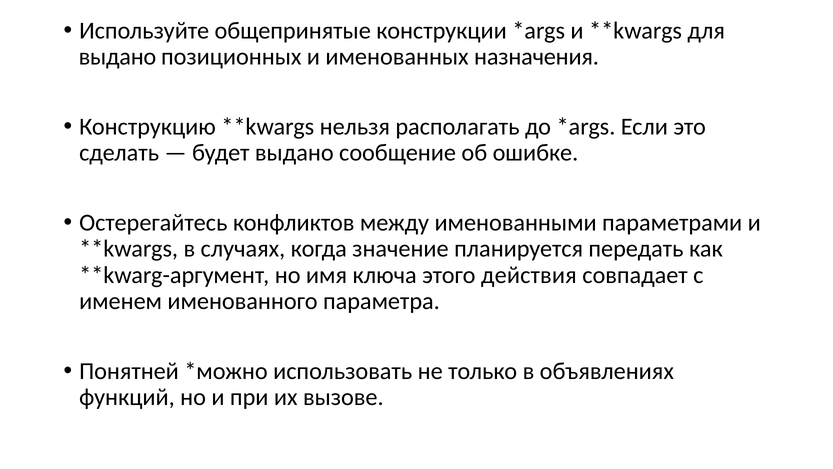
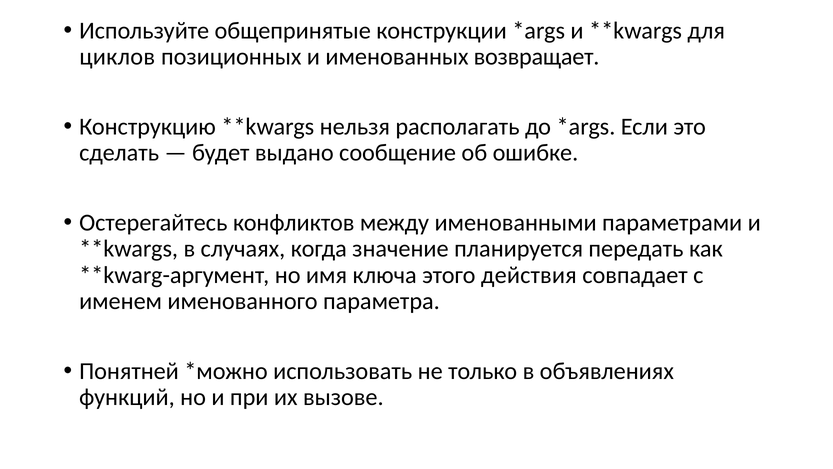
выдано: выдано -> циклов (117, 57)
назначения: назначения -> возвращает (537, 57)
